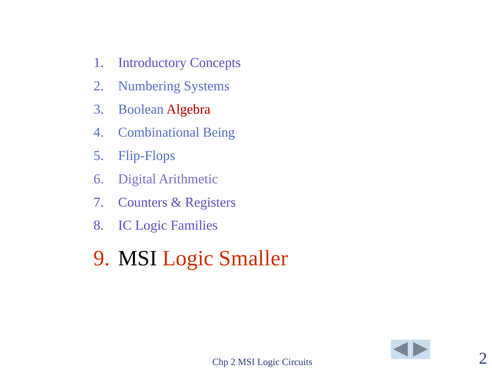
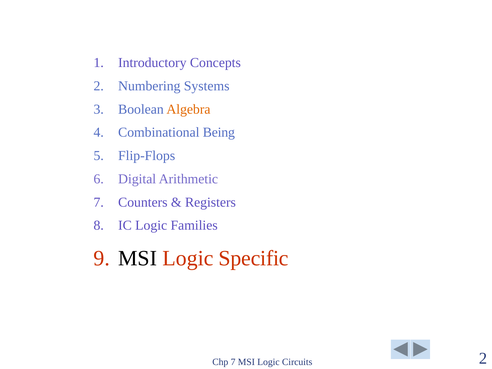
Algebra colour: red -> orange (188, 109)
Smaller: Smaller -> Specific (254, 258)
Chp 2: 2 -> 7 (233, 362)
